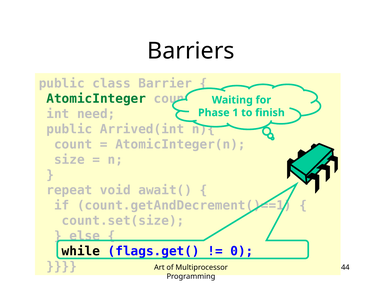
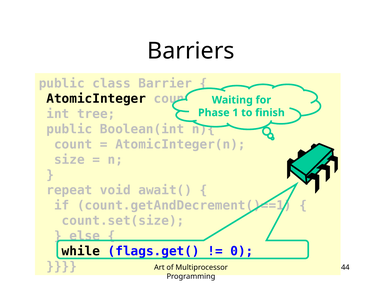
AtomicInteger colour: green -> black (96, 99)
need: need -> tree (96, 114)
Arrived(int: Arrived(int -> Boolean(int (142, 129)
